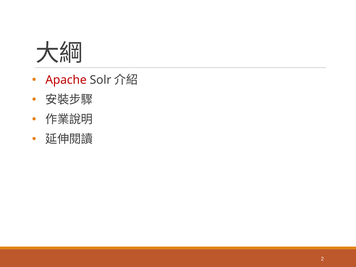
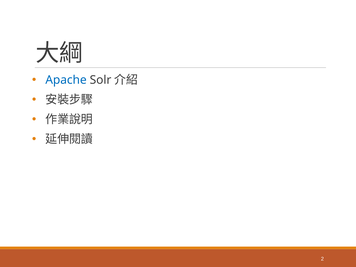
Apache colour: red -> blue (66, 80)
